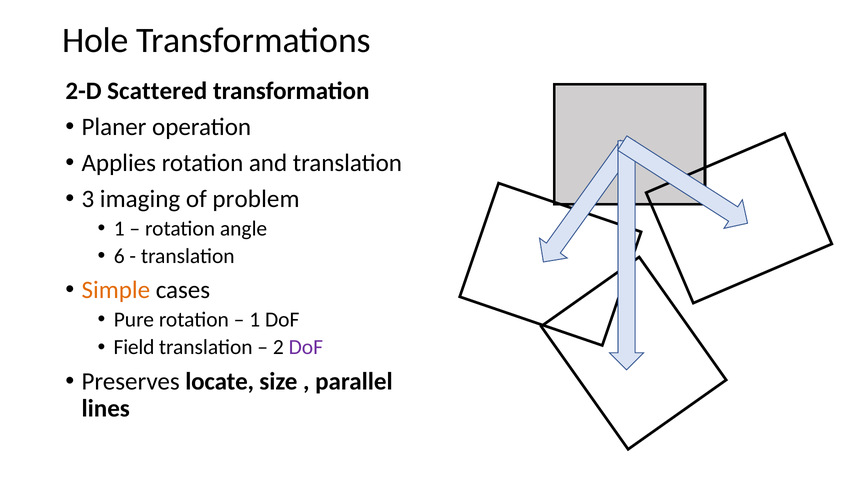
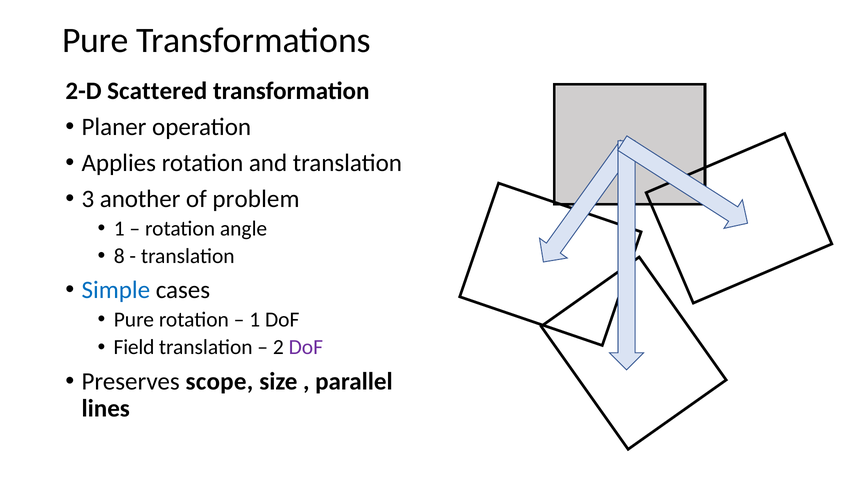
Hole: Hole -> Pure (95, 40)
imaging: imaging -> another (140, 199)
6: 6 -> 8 (119, 256)
Simple colour: orange -> blue (116, 290)
locate: locate -> scope (219, 381)
